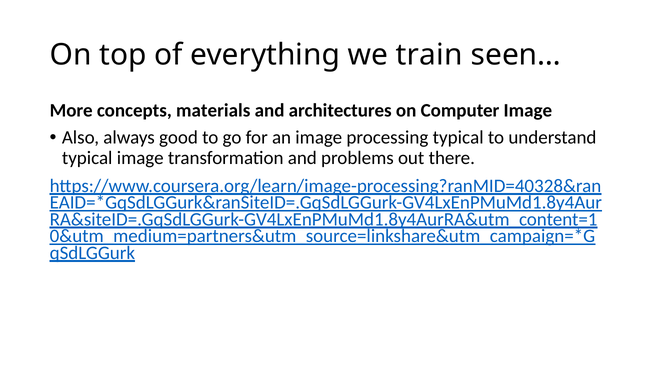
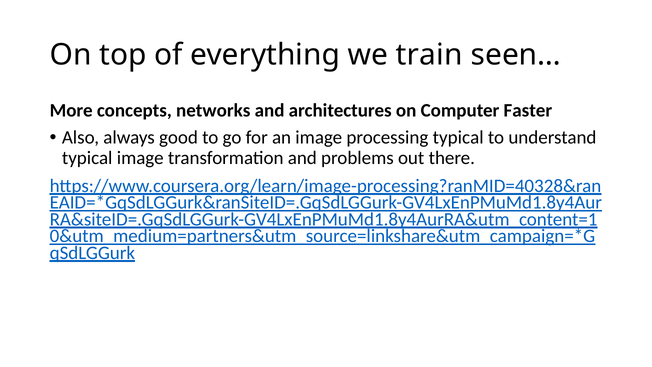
materials: materials -> networks (213, 110)
Computer Image: Image -> Faster (528, 110)
